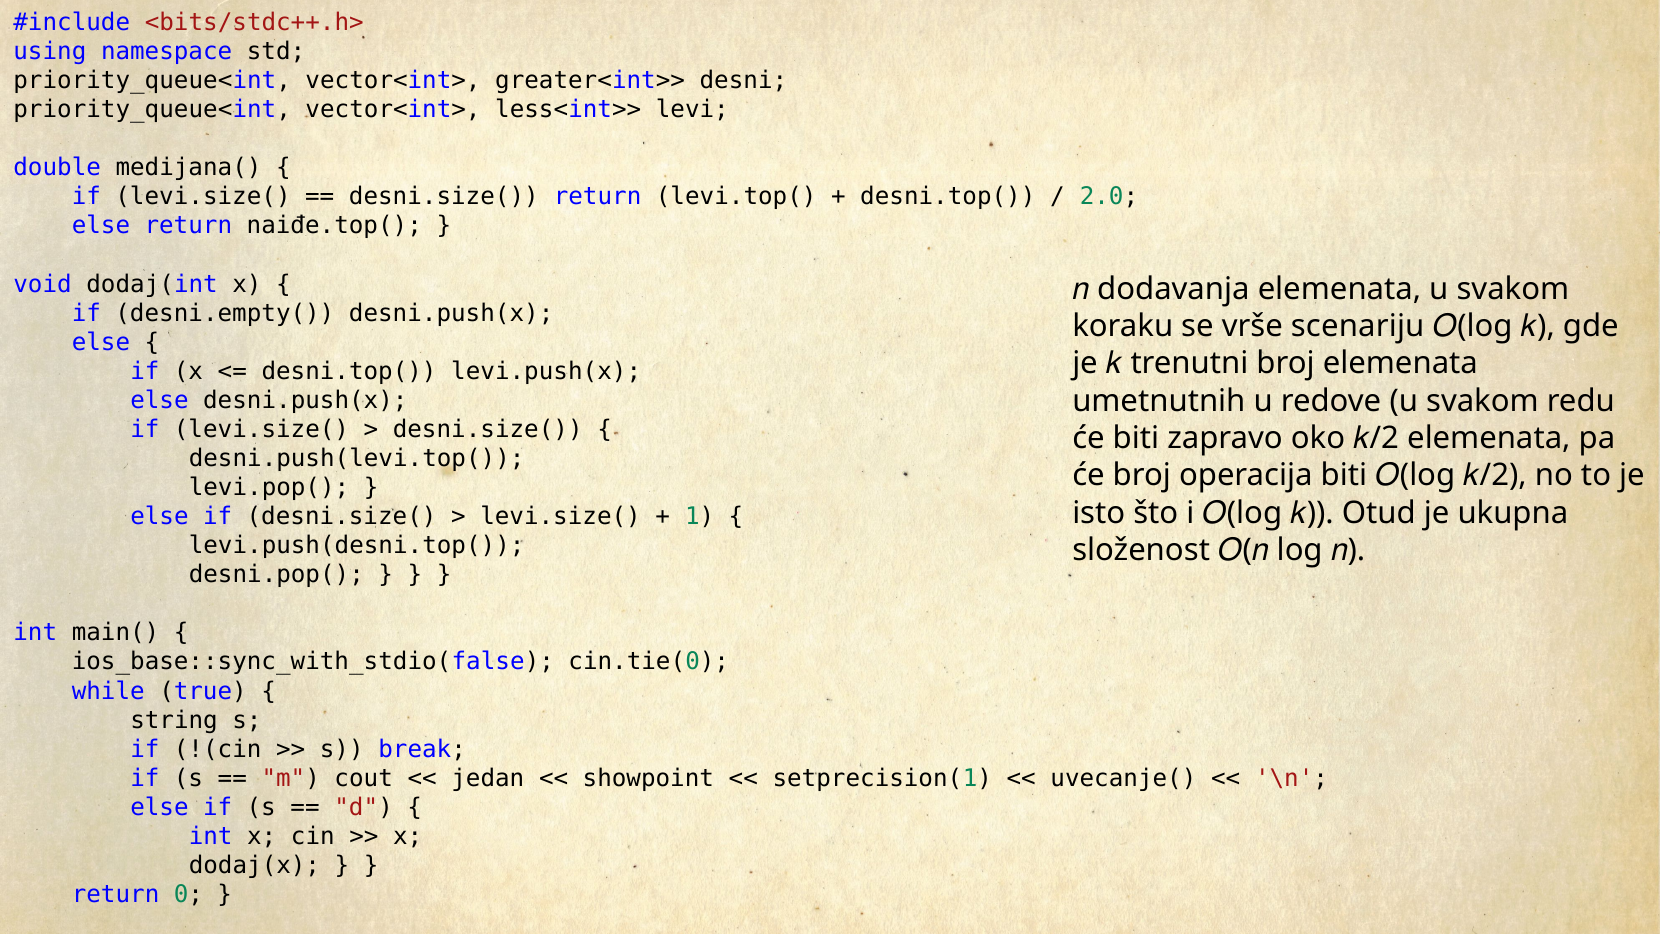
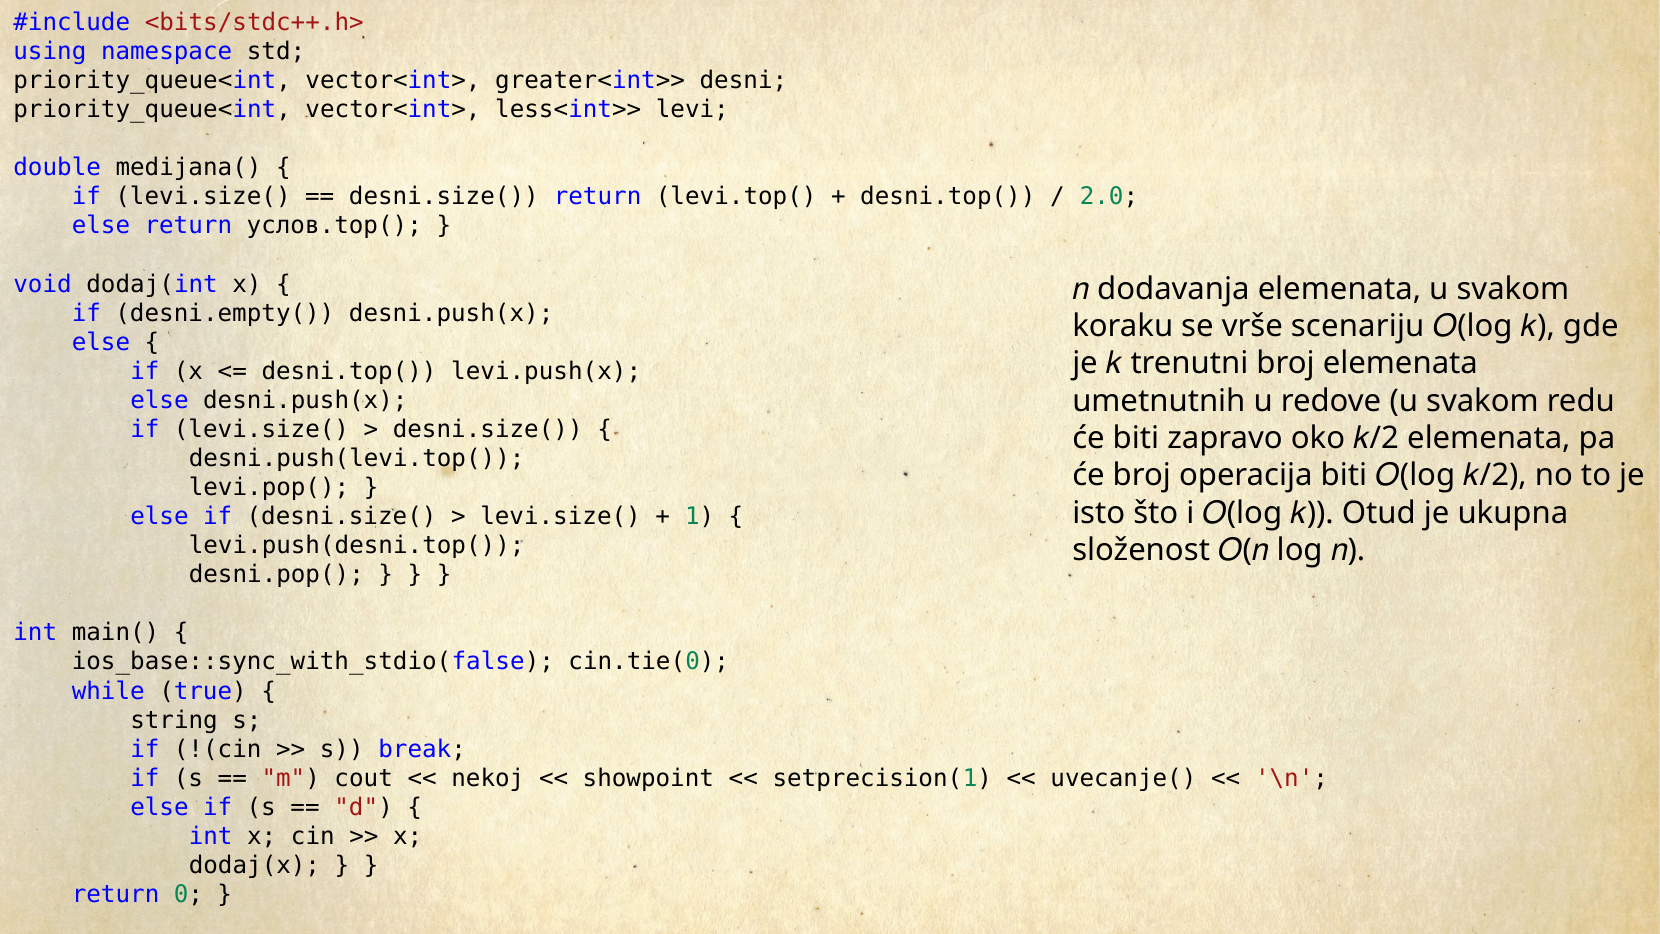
naiđe.top(: naiđe.top( -> услов.top( (334, 226)
jedan: jedan -> nekoj (488, 778)
